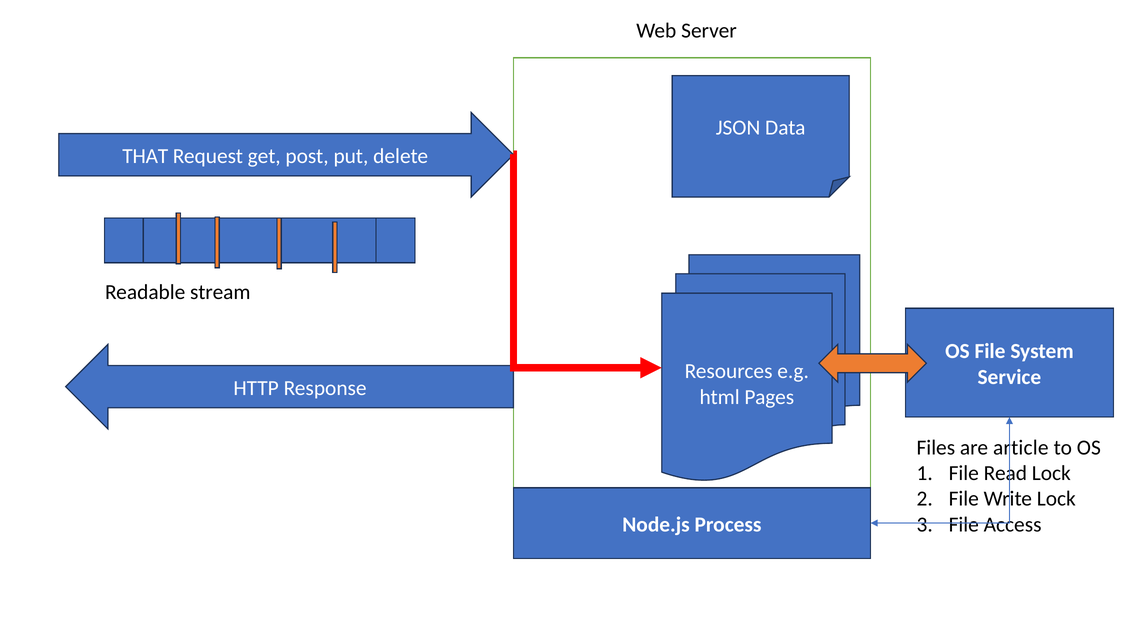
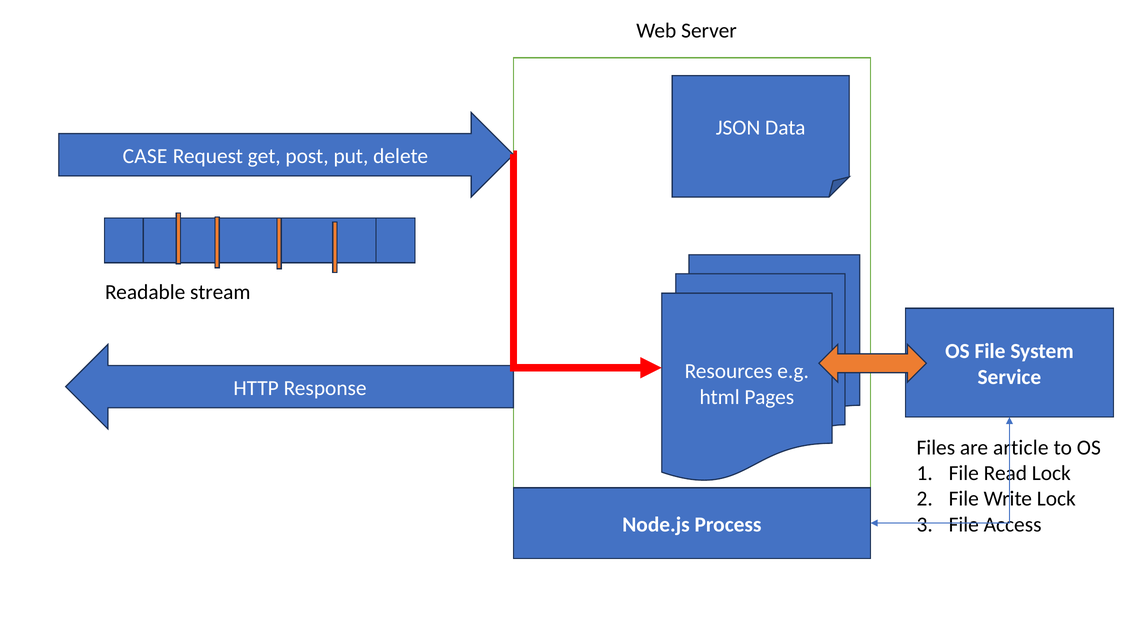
THAT: THAT -> CASE (145, 156)
